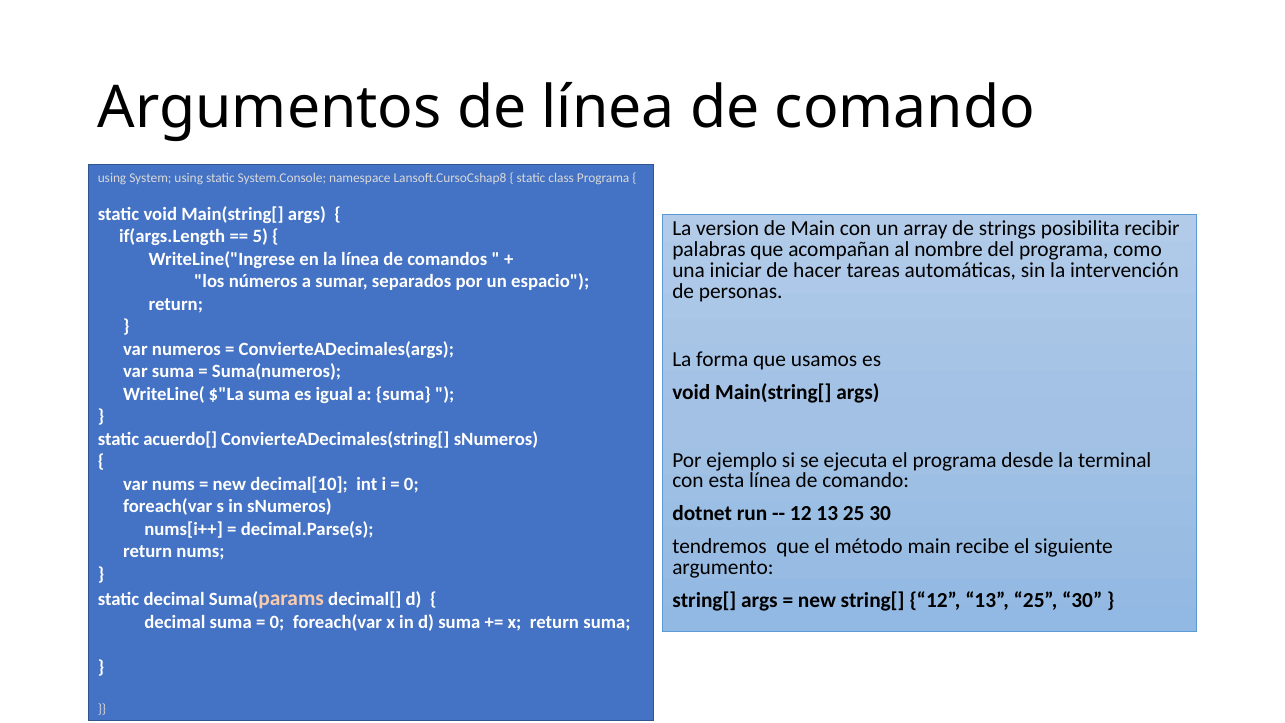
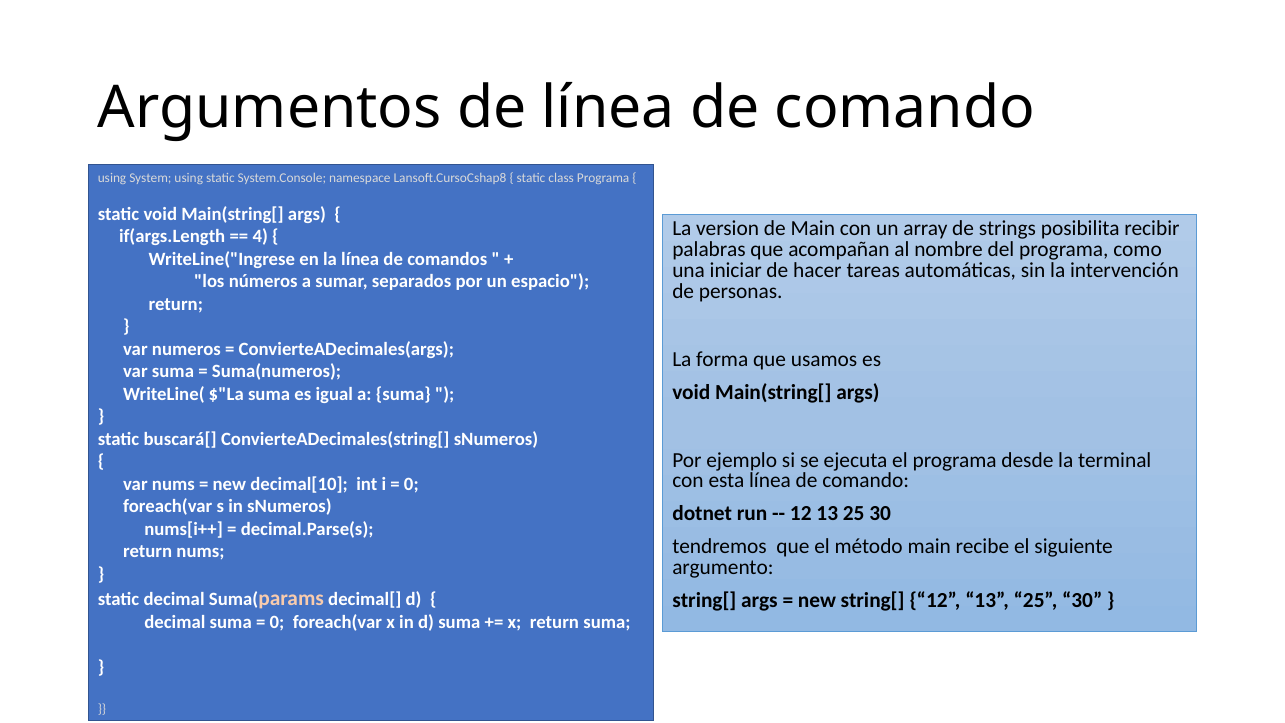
5: 5 -> 4 (260, 236)
acuerdo[: acuerdo[ -> buscará[ (180, 439)
